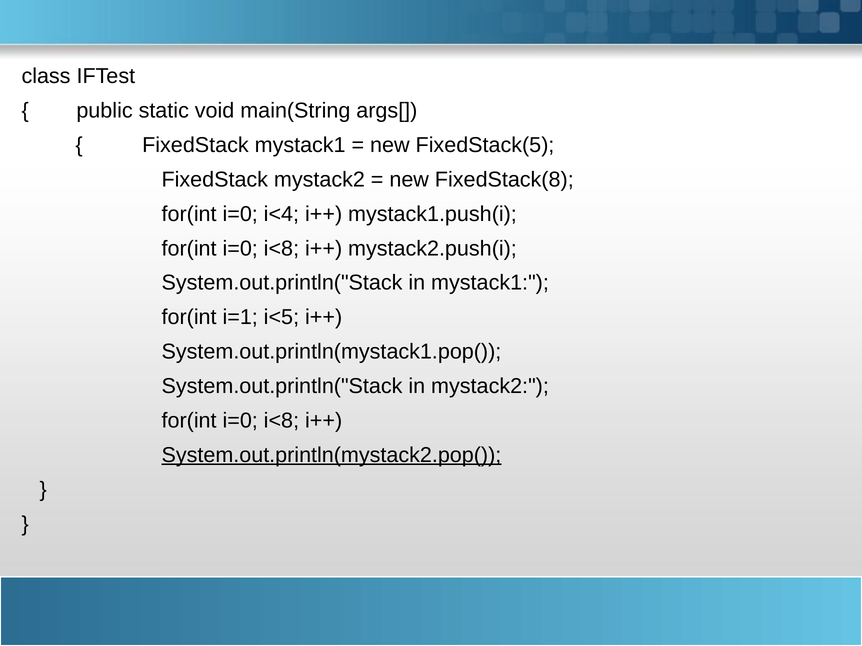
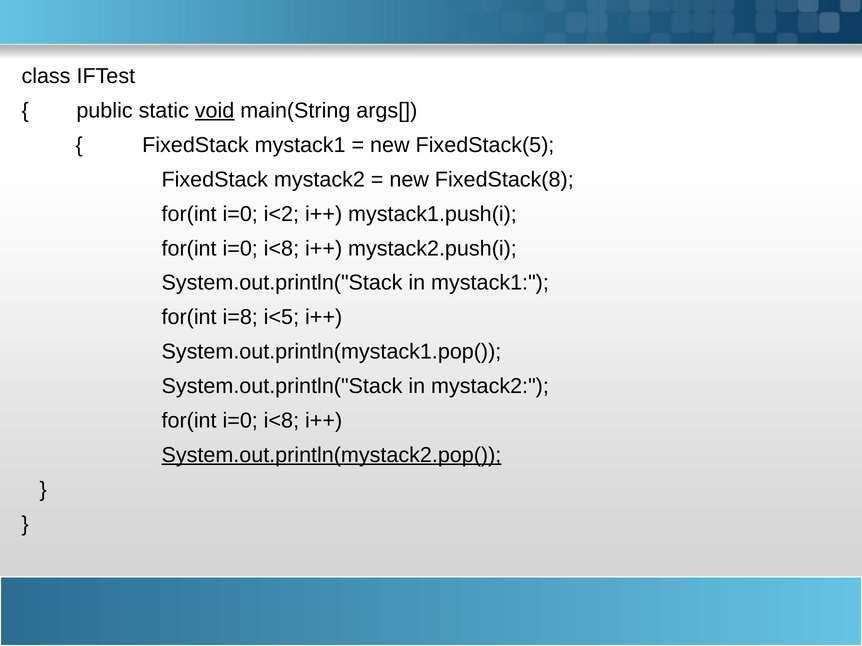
void underline: none -> present (215, 111)
i<4: i<4 -> i<2 (281, 214)
i=1: i=1 -> i=8 (240, 318)
